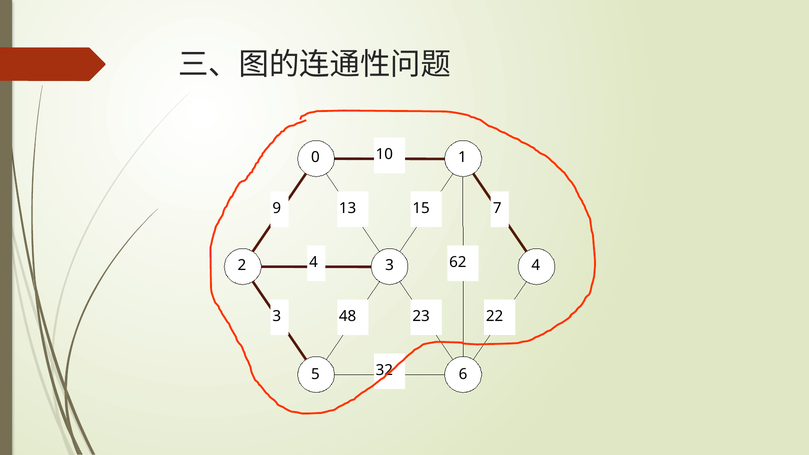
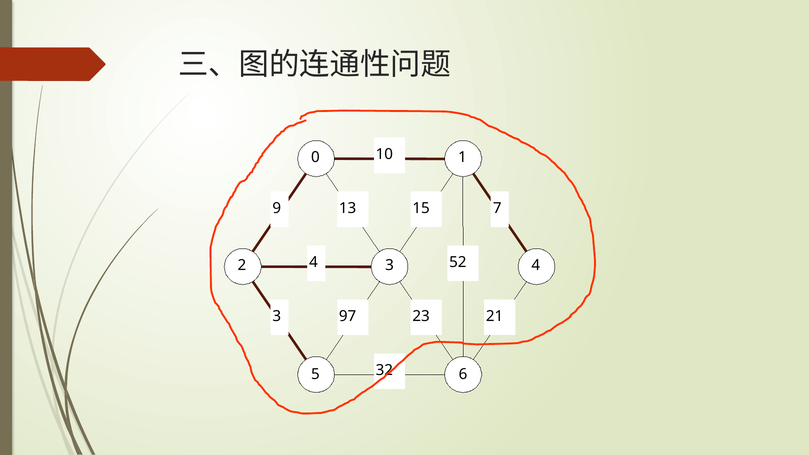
62: 62 -> 52 (458, 262)
48: 48 -> 97 (348, 316)
22: 22 -> 21 (495, 316)
